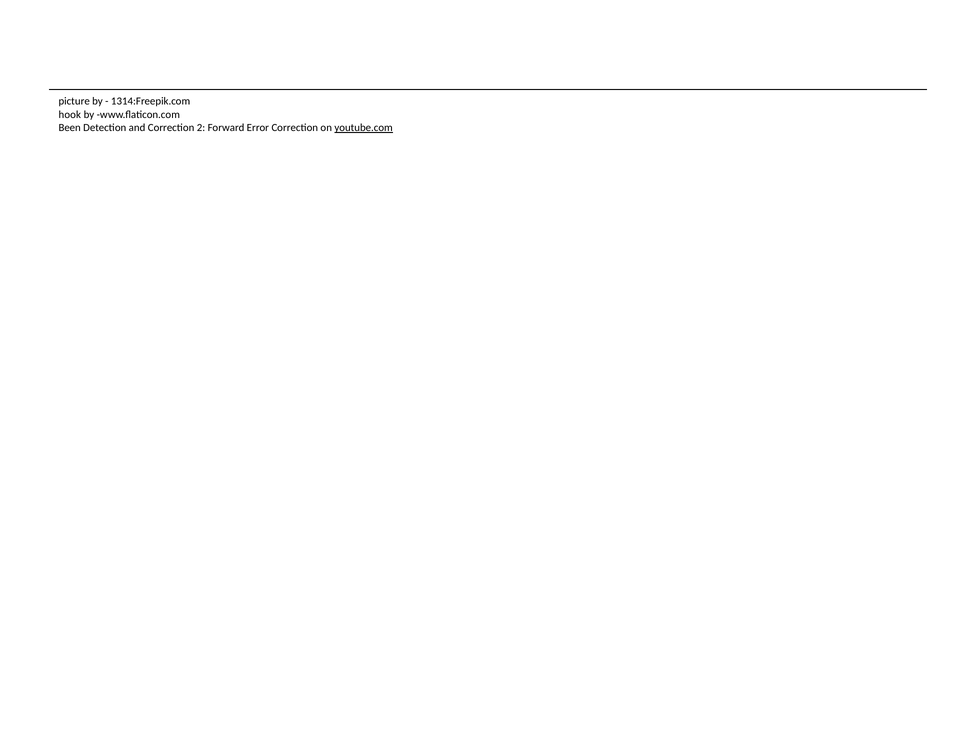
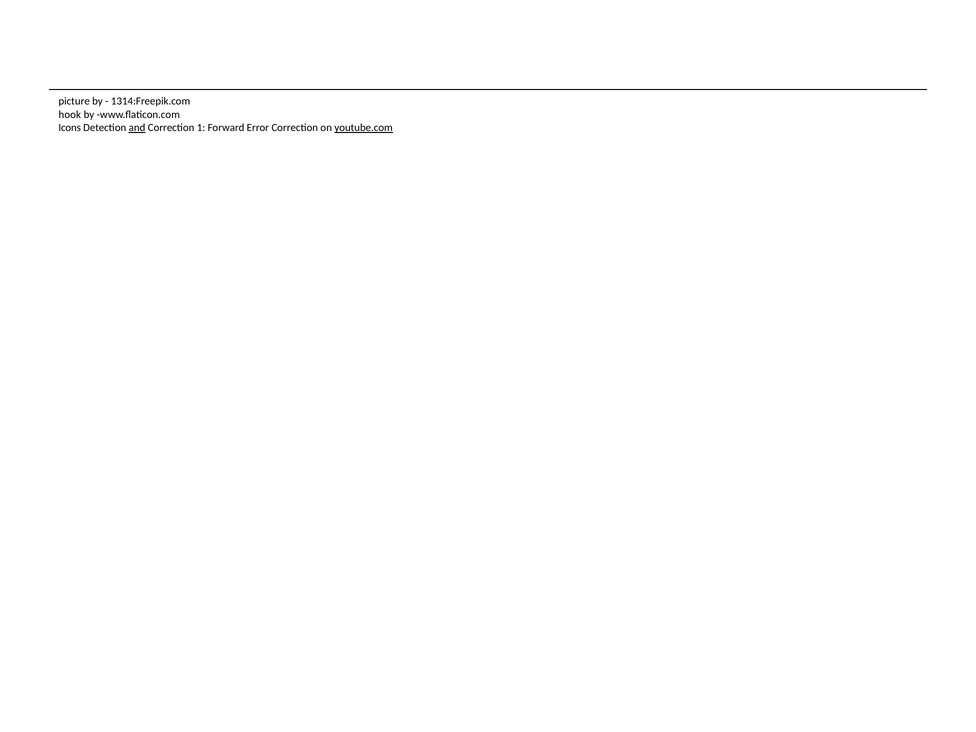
Been: Been -> Icons (70, 128)
and underline: none -> present (137, 128)
2: 2 -> 1 (201, 128)
